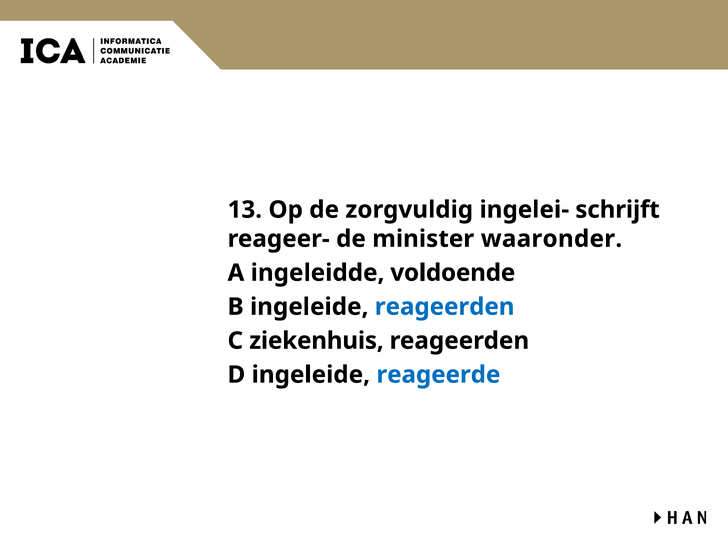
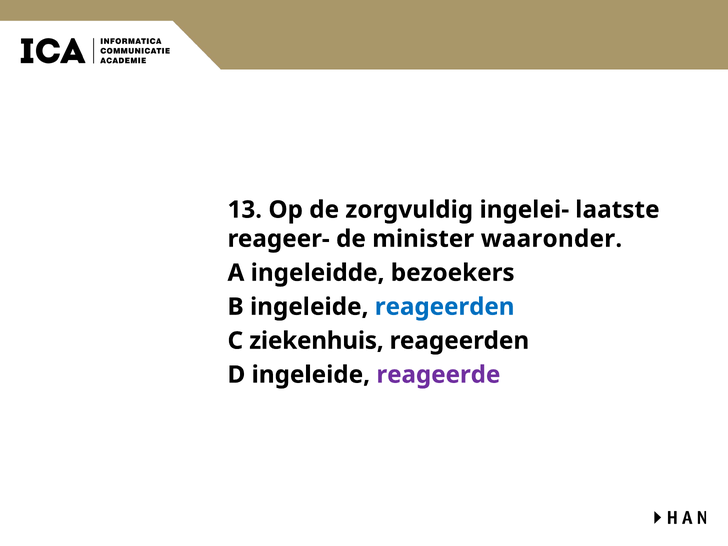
schrijft: schrijft -> laatste (617, 210)
voldoende: voldoende -> bezoekers (453, 273)
reageerde colour: blue -> purple (438, 375)
